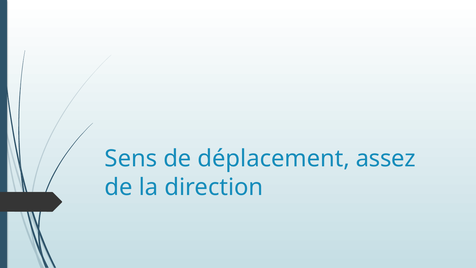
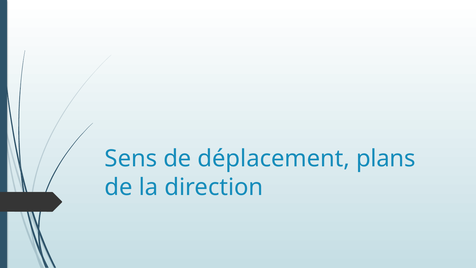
assez: assez -> plans (386, 159)
